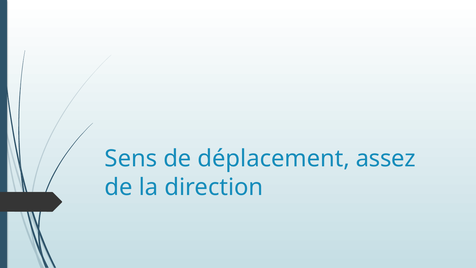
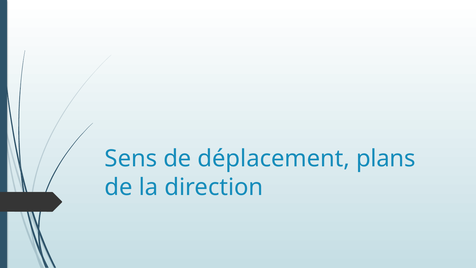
assez: assez -> plans (386, 159)
